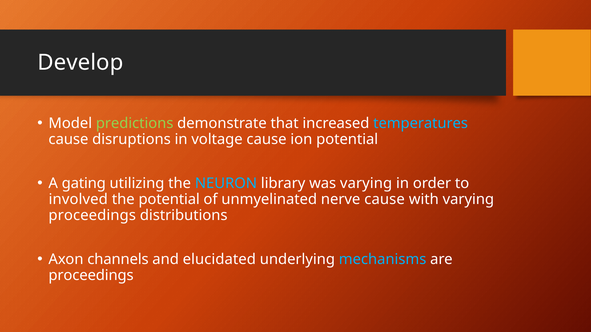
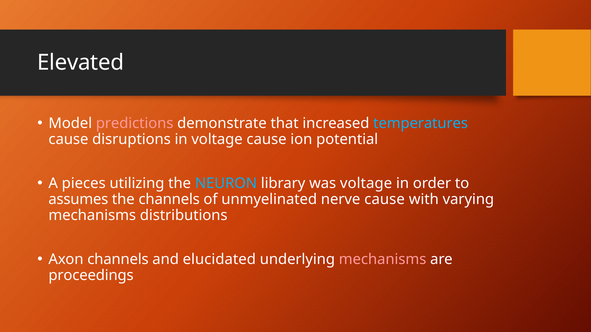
Develop: Develop -> Elevated (81, 63)
predictions colour: light green -> pink (135, 123)
gating: gating -> pieces (84, 184)
was varying: varying -> voltage (366, 184)
involved: involved -> assumes (78, 200)
the potential: potential -> channels (169, 200)
proceedings: proceedings -> mechanisms (92, 215)
mechanisms colour: light blue -> pink (383, 260)
